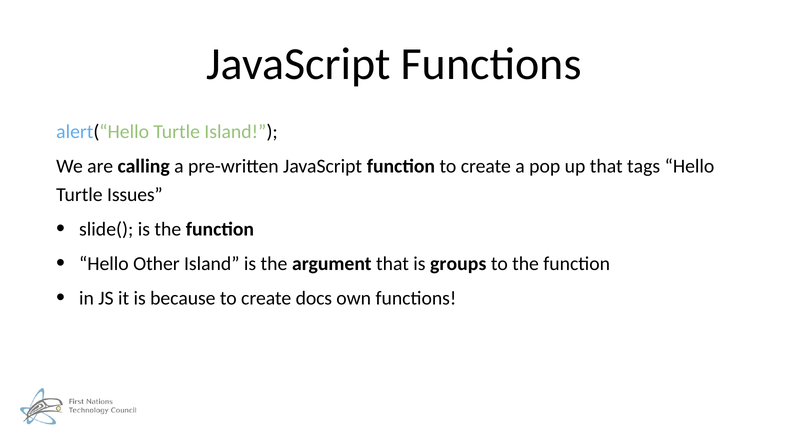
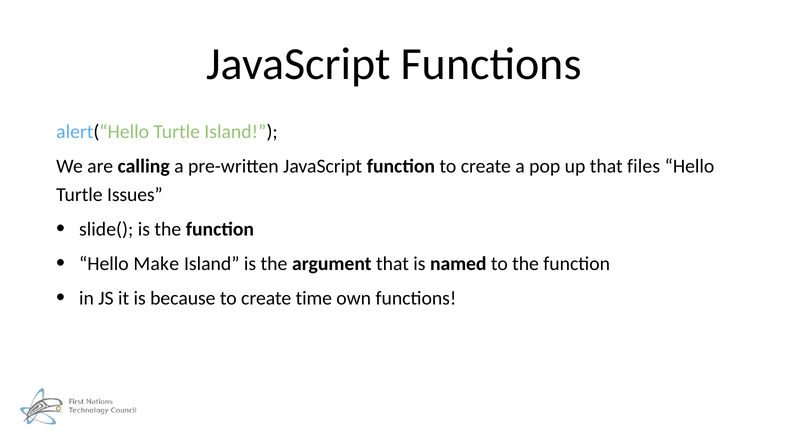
tags: tags -> files (644, 167)
Other: Other -> Make (156, 264)
groups: groups -> named (458, 264)
docs: docs -> time (314, 298)
